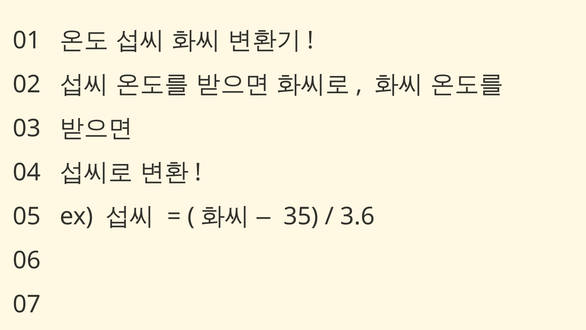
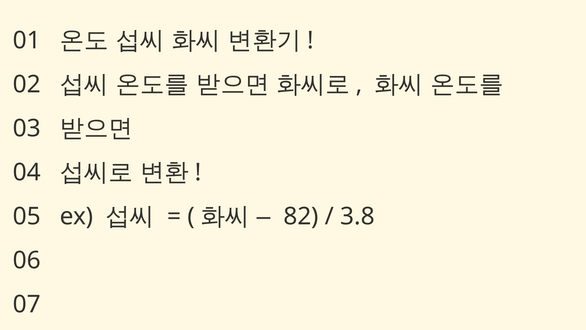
35: 35 -> 82 (301, 216)
3.6: 3.6 -> 3.8 (358, 216)
